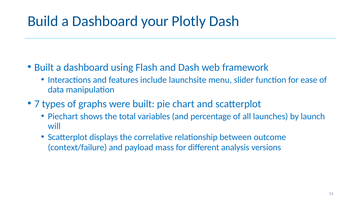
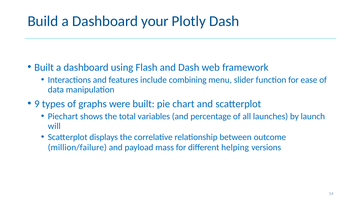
launchsite: launchsite -> combining (188, 80)
7: 7 -> 9 (37, 104)
context/failure: context/failure -> million/failure (77, 148)
analysis: analysis -> helping (235, 148)
